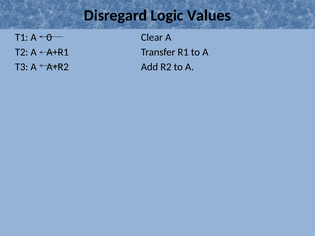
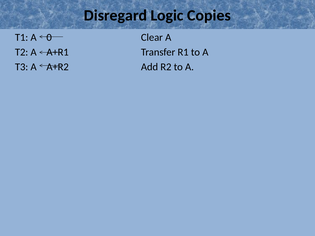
Values: Values -> Copies (209, 16)
